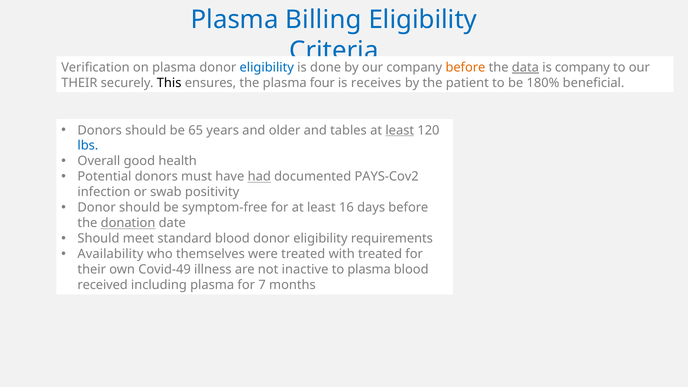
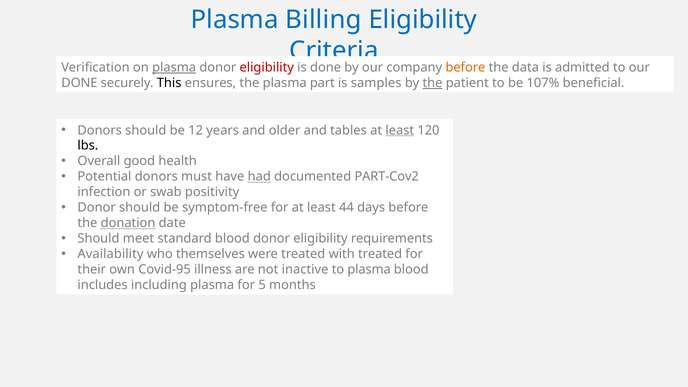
plasma underline: none -> present (174, 67)
eligibility colour: blue -> red (267, 67)
data underline: present -> none (525, 67)
is company: company -> admitted (582, 67)
THEIR: THEIR -> DONE (79, 83)
four: four -> part (322, 83)
receives: receives -> samples (376, 83)
the underline: none -> present (432, 83)
180%: 180% -> 107% (543, 83)
65: 65 -> 12 (196, 130)
lbs colour: blue -> black (88, 146)
PAYS-Cov2: PAYS-Cov2 -> PART-Cov2 (387, 177)
16: 16 -> 44 (346, 208)
Covid-49: Covid-49 -> Covid-95 (165, 270)
received: received -> includes (103, 285)
7: 7 -> 5 (262, 285)
